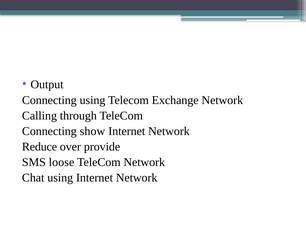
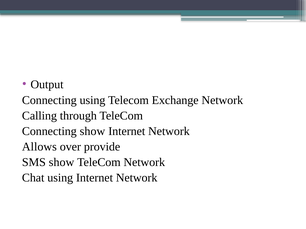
Reduce: Reduce -> Allows (39, 147)
SMS loose: loose -> show (62, 163)
